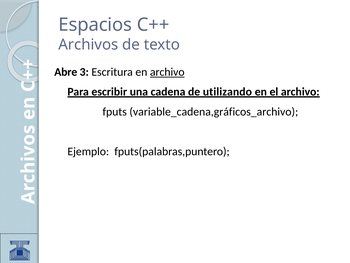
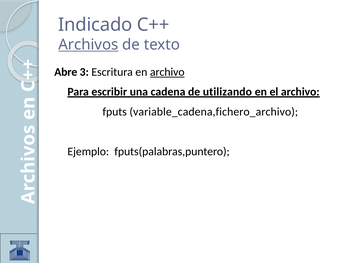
Espacios: Espacios -> Indicado (95, 25)
Archivos underline: none -> present (88, 45)
variable_cadena,gráficos_archivo: variable_cadena,gráficos_archivo -> variable_cadena,fichero_archivo (214, 112)
